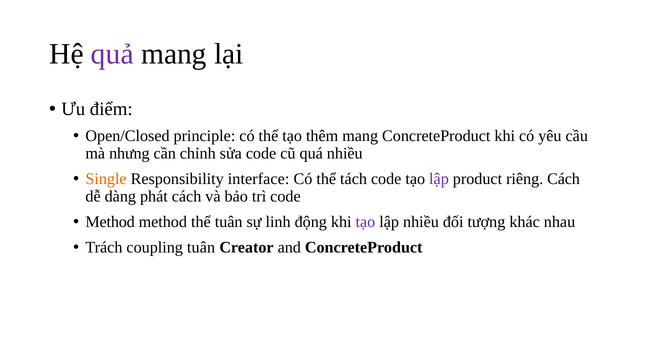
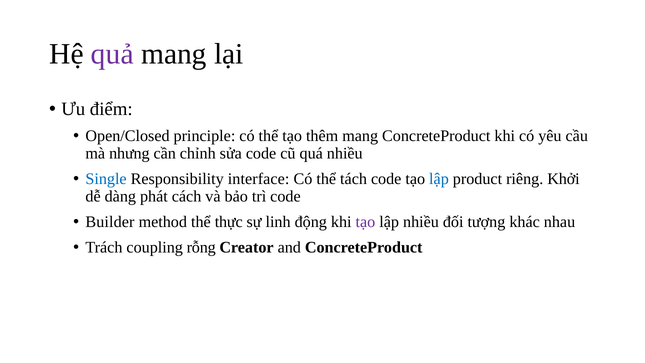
Single colour: orange -> blue (106, 179)
lập colour: purple -> blue (439, 179)
riêng Cách: Cách -> Khởi (563, 179)
Method: Method -> Builder (110, 222)
thể tuân: tuân -> thực (229, 222)
coupling tuân: tuân -> rỗng (201, 247)
